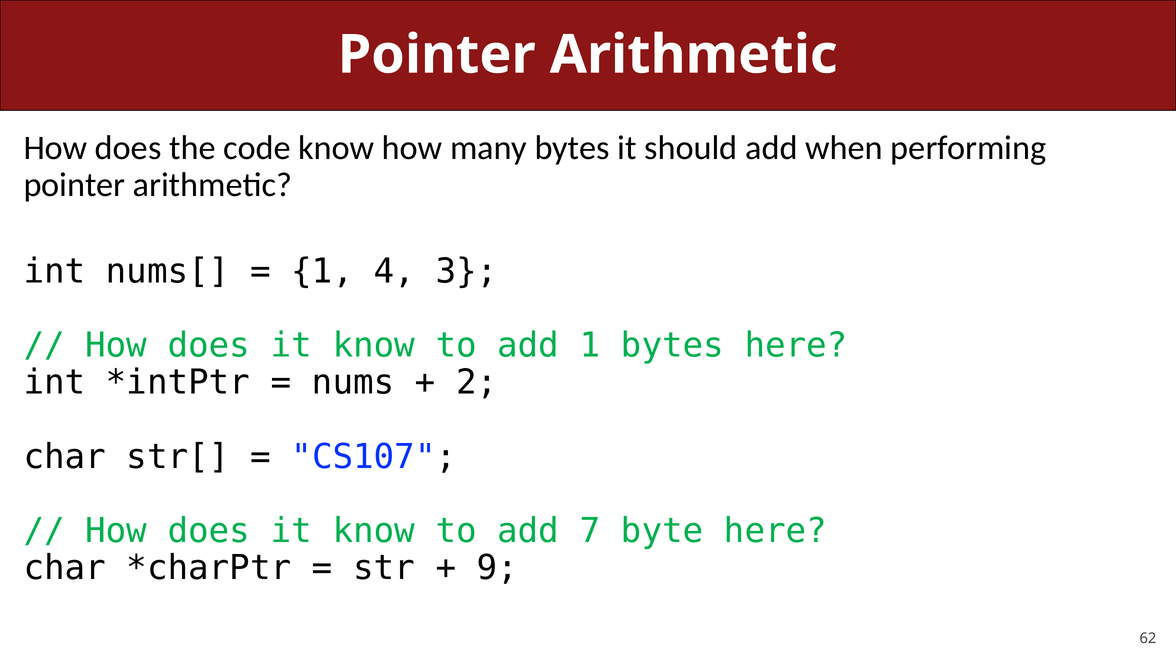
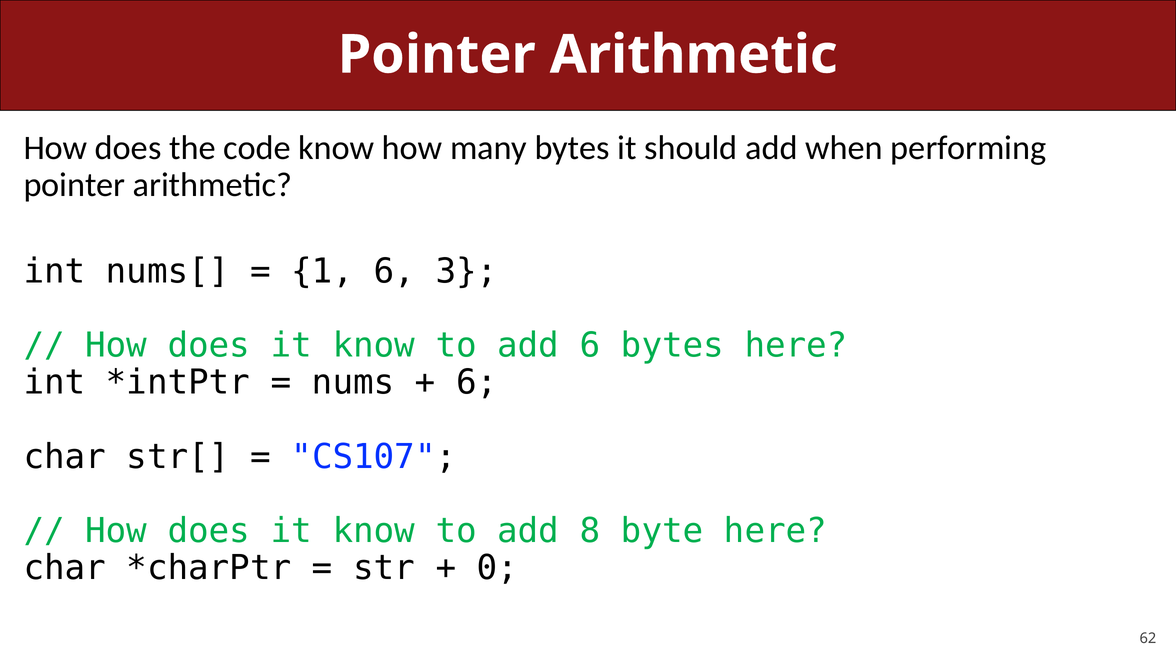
1 4: 4 -> 6 (394, 271)
add 1: 1 -> 6 (590, 345)
2: 2 -> 6 (477, 382)
7: 7 -> 8 (590, 530)
9: 9 -> 0 (497, 567)
